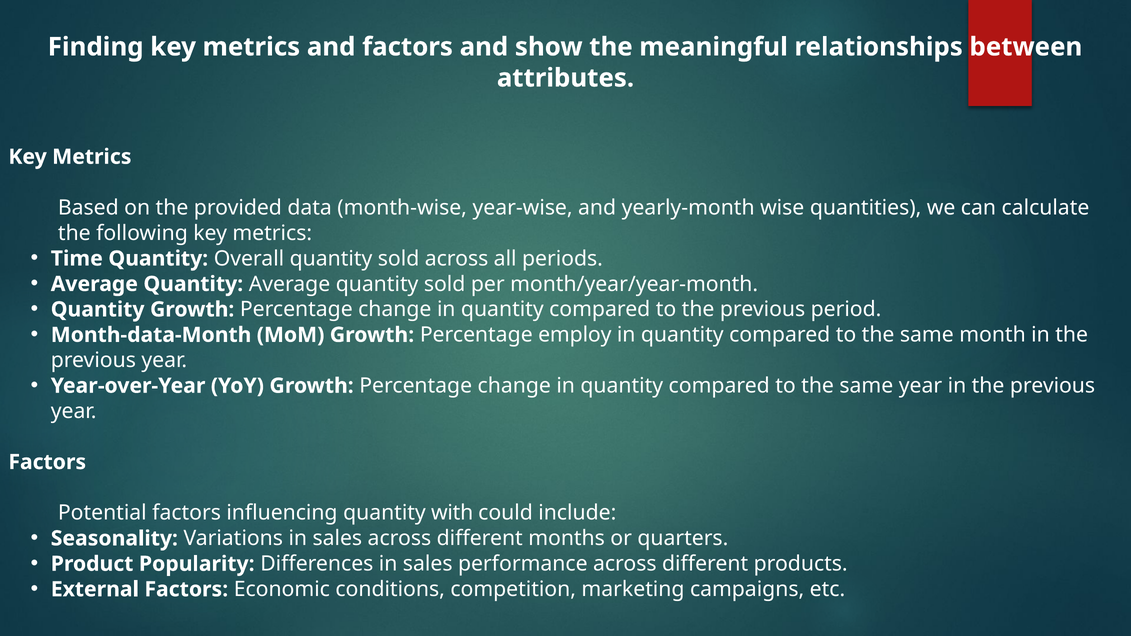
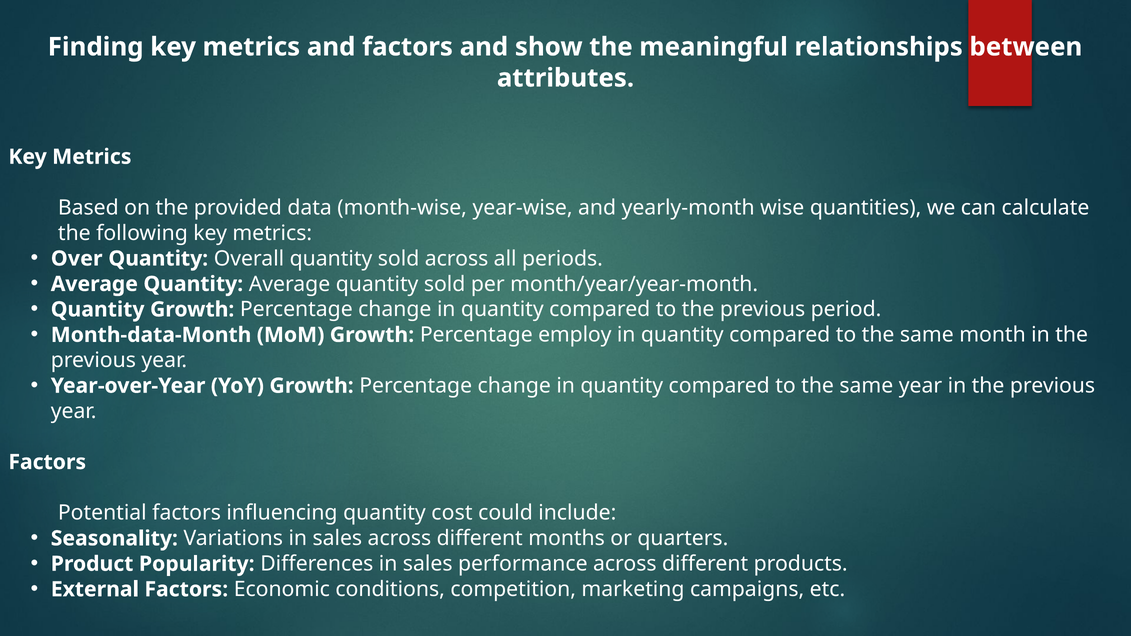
Time: Time -> Over (77, 259)
with: with -> cost (452, 513)
